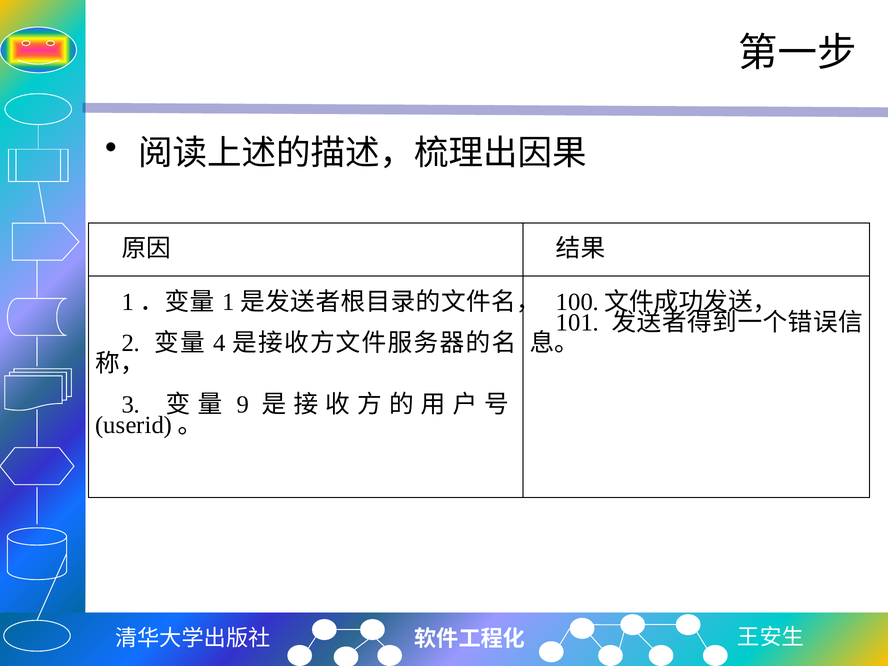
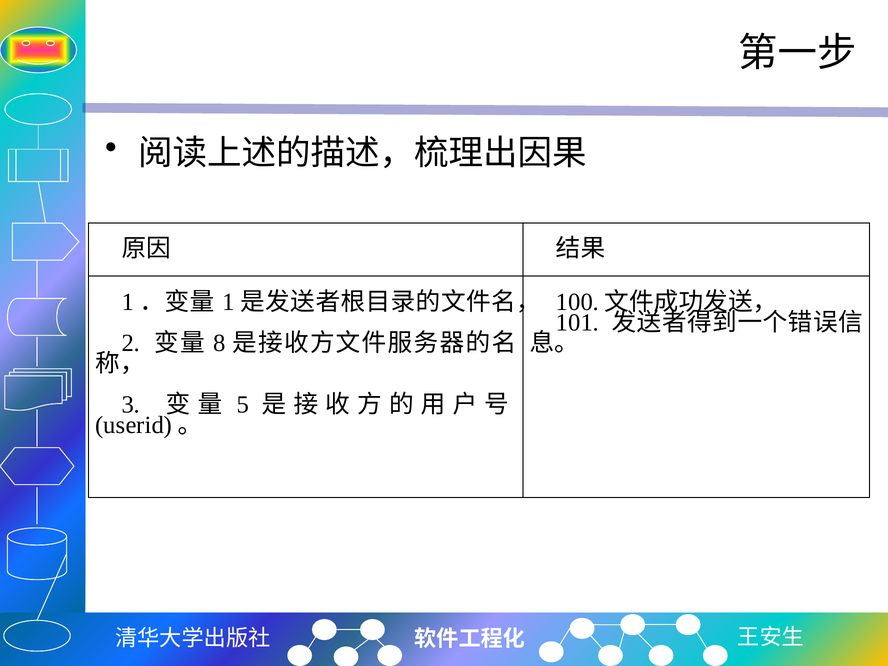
4: 4 -> 8 (219, 343)
9: 9 -> 5 (243, 404)
